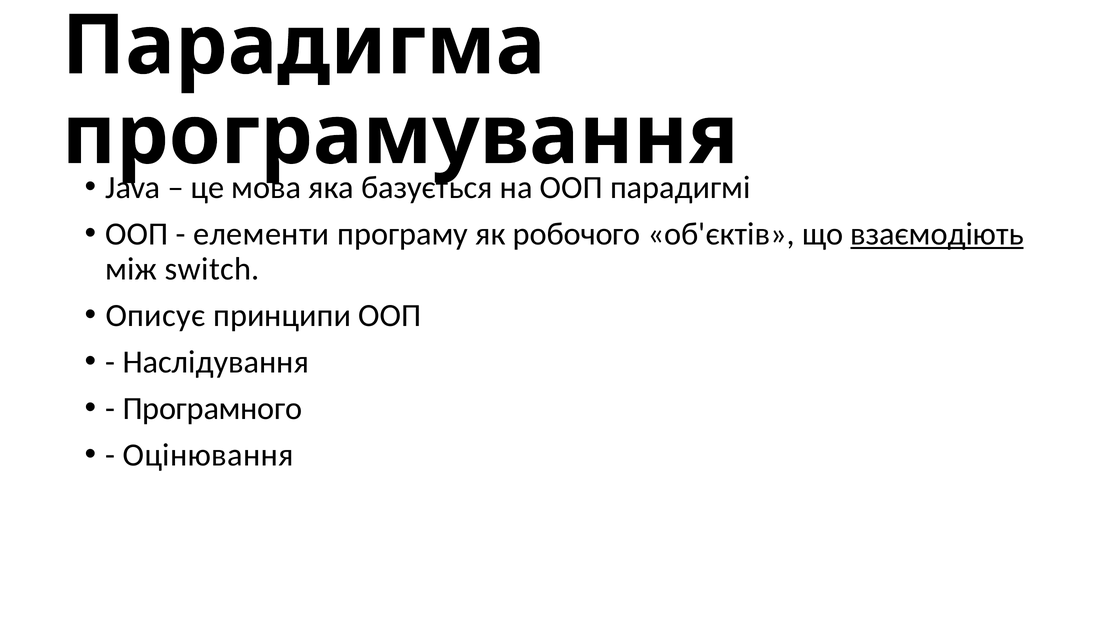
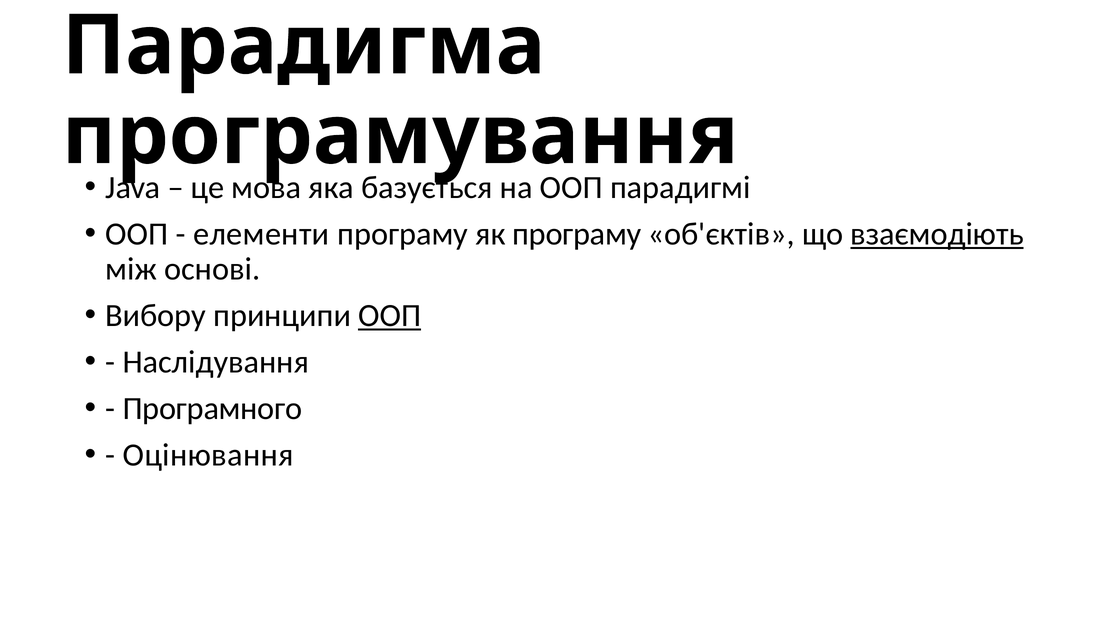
як робочого: робочого -> програму (577, 234)
switch: switch -> основі (212, 269)
Описує: Описує -> Вибору (156, 316)
ООП underline: none -> present (390, 316)
